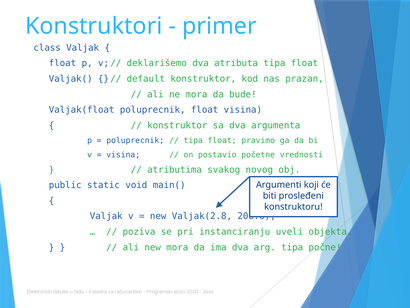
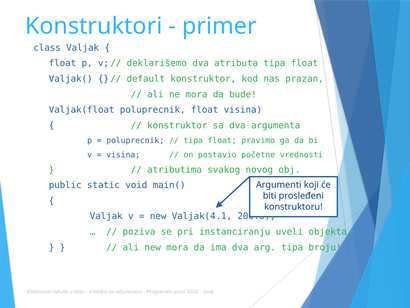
Valjak(2.8: Valjak(2.8 -> Valjak(4.1 (202, 216)
počne: počne -> broju (325, 247)
